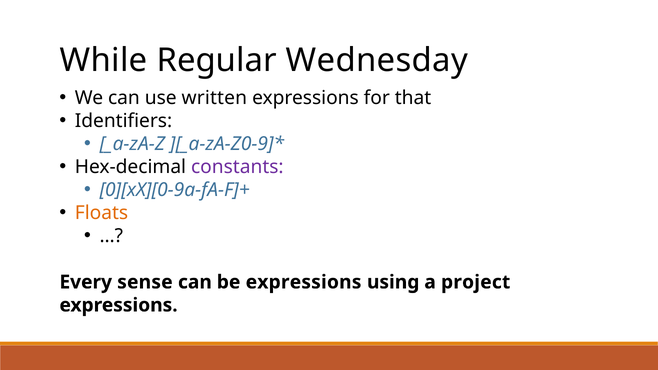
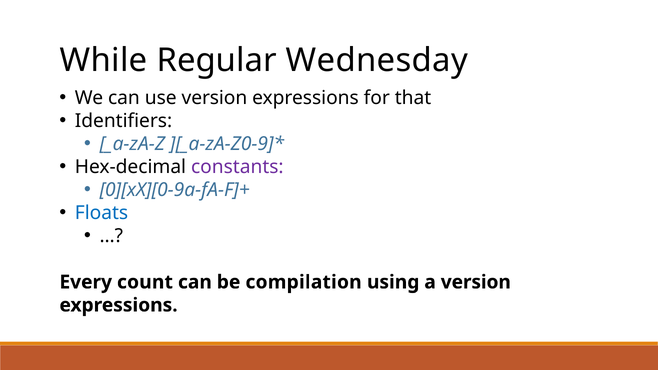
use written: written -> version (214, 98)
Floats colour: orange -> blue (101, 213)
sense: sense -> count (145, 282)
be expressions: expressions -> compilation (304, 282)
a project: project -> version (476, 282)
